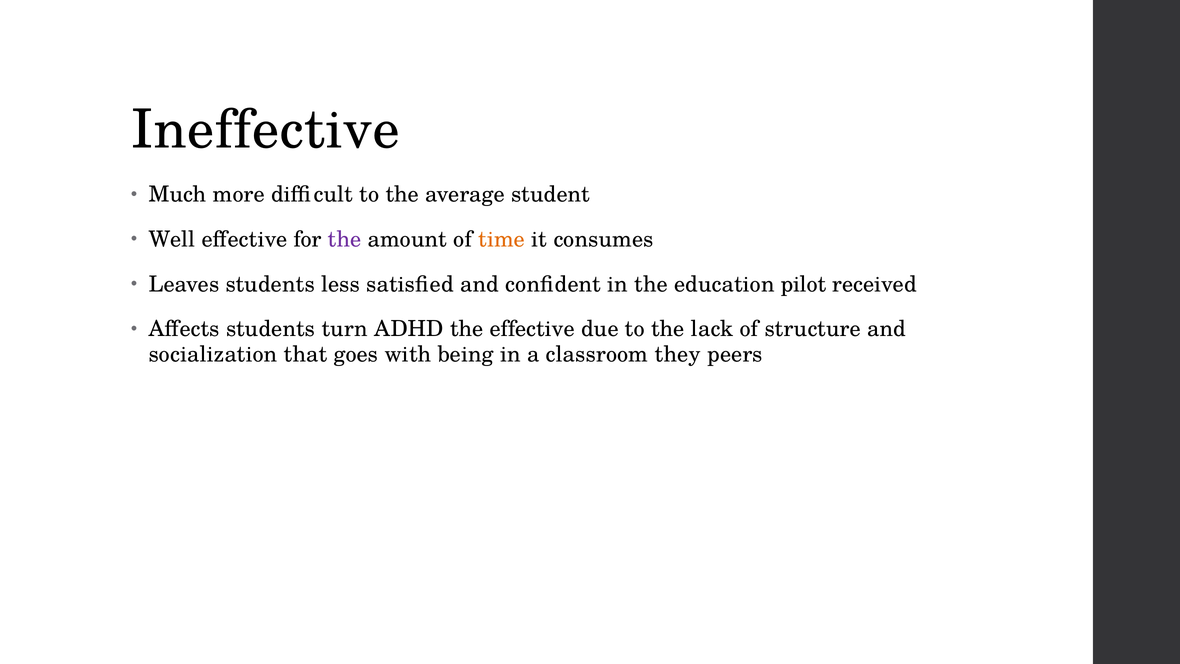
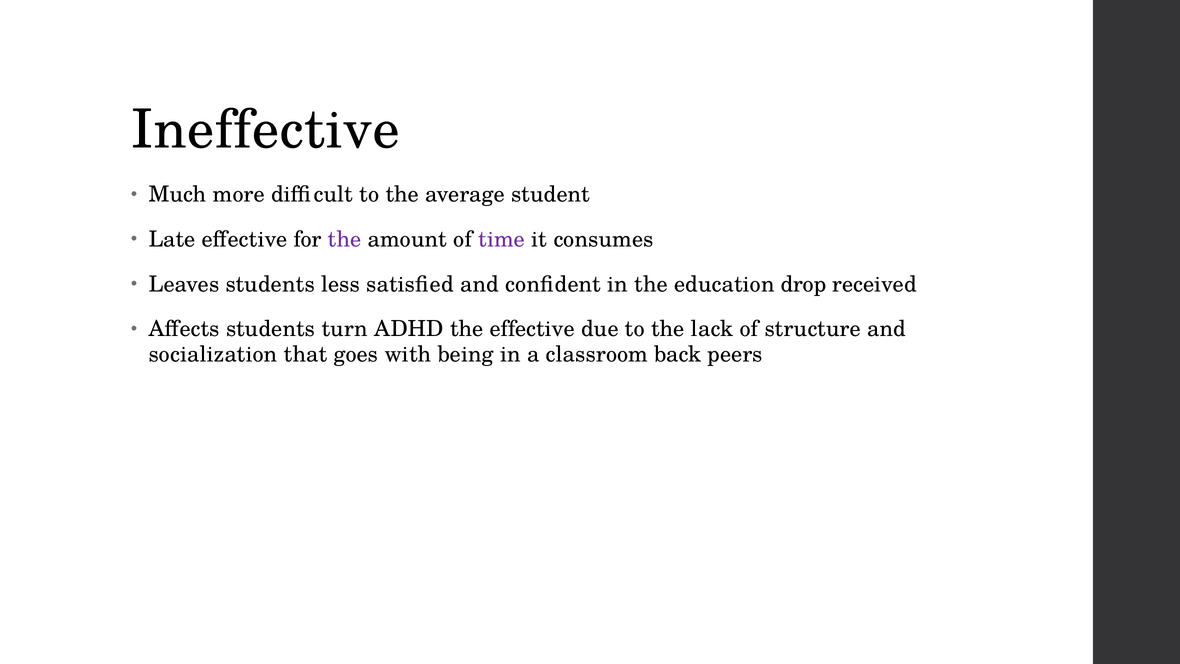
Well: Well -> Late (172, 239)
time colour: orange -> purple (502, 239)
pilot: pilot -> drop (803, 284)
they: they -> back (678, 354)
